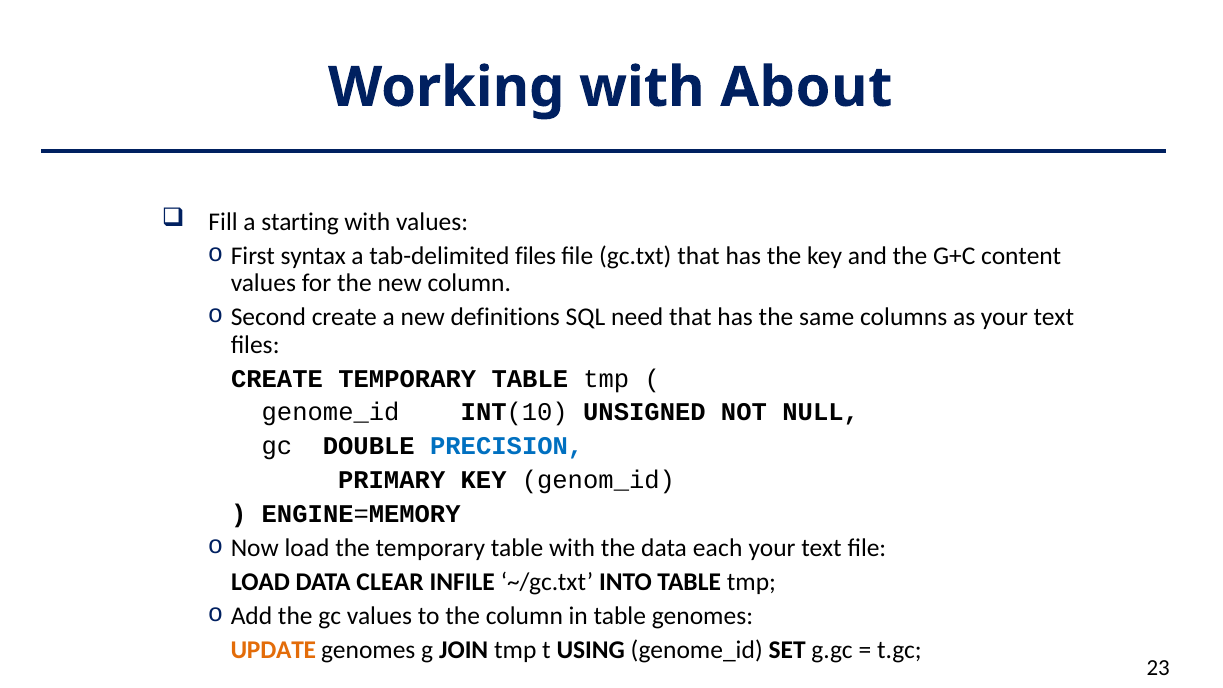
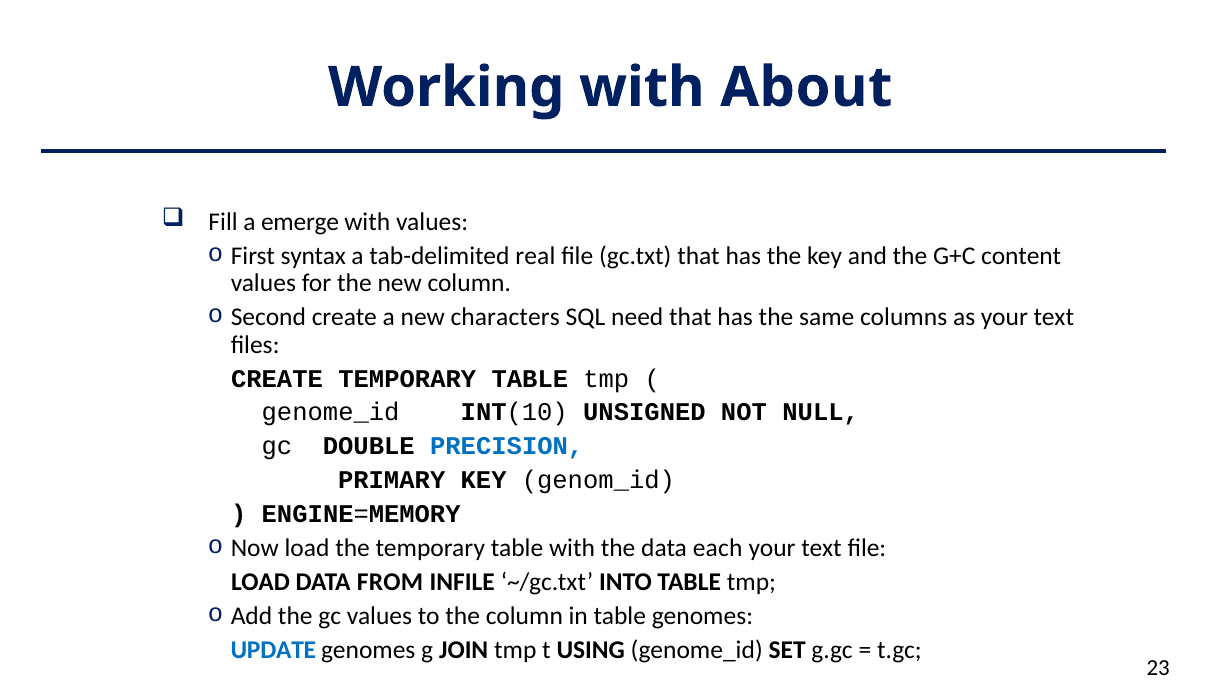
starting: starting -> emerge (300, 222)
tab-delimited files: files -> real (535, 256)
definitions: definitions -> characters (505, 317)
CLEAR: CLEAR -> FROM (390, 582)
UPDATE colour: orange -> blue (273, 650)
